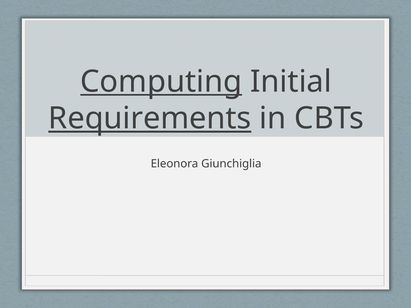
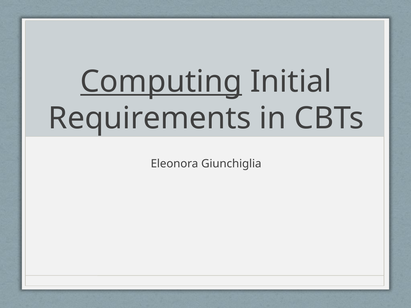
Requirements underline: present -> none (150, 119)
